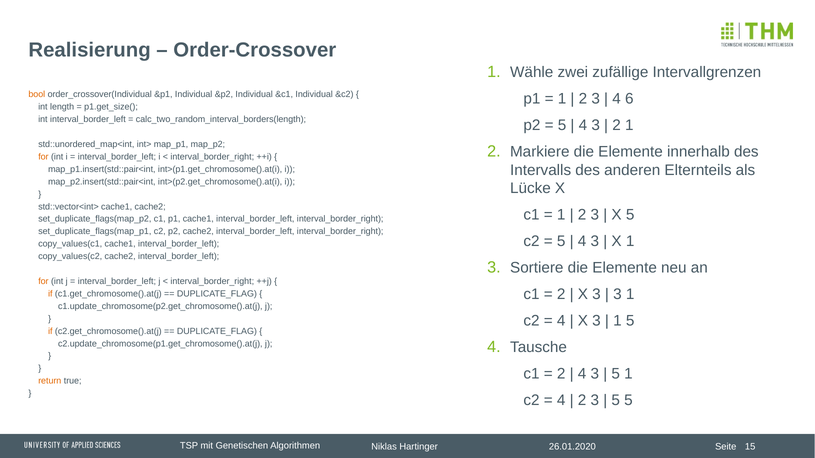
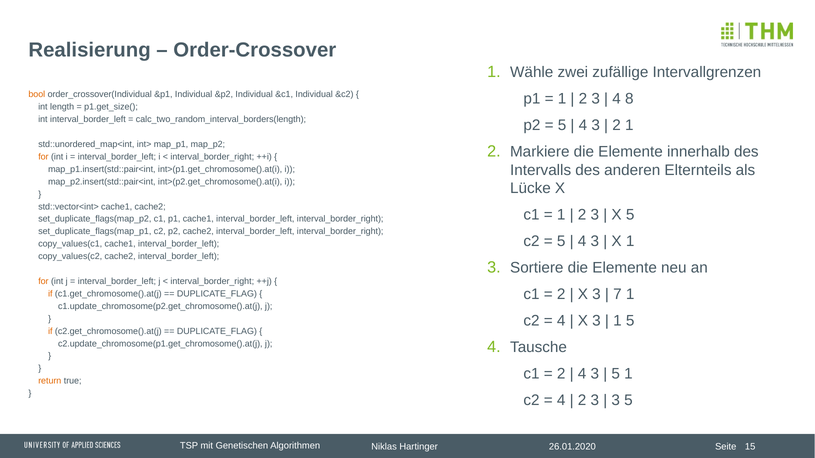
6: 6 -> 8 (629, 99)
3: 3 -> 7 (617, 295)
5: 5 -> 3 (616, 401)
